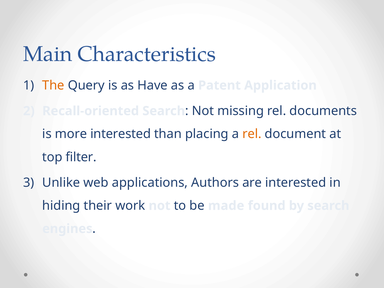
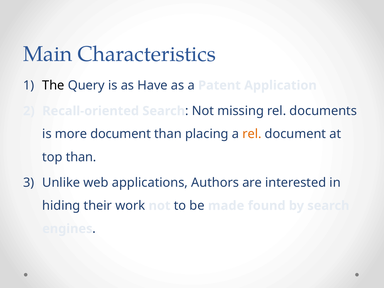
The colour: orange -> black (53, 85)
more interested: interested -> document (121, 134)
top filter: filter -> than (81, 157)
